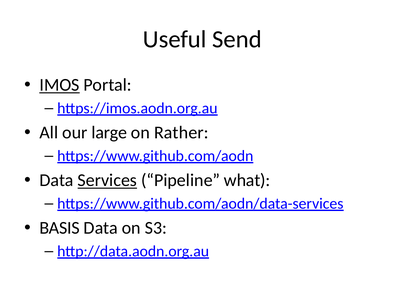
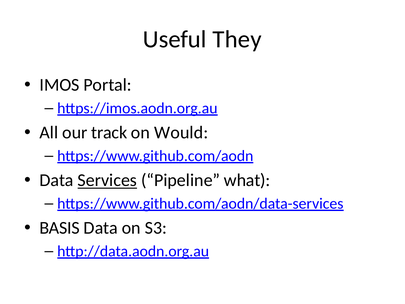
Send: Send -> They (237, 39)
IMOS underline: present -> none (60, 85)
large: large -> track (109, 133)
Rather: Rather -> Would (181, 133)
